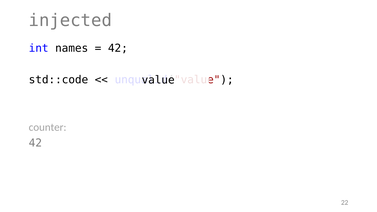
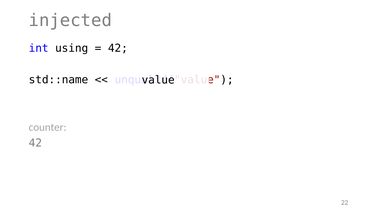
names: names -> using (72, 48)
std::code: std::code -> std::name (58, 80)
